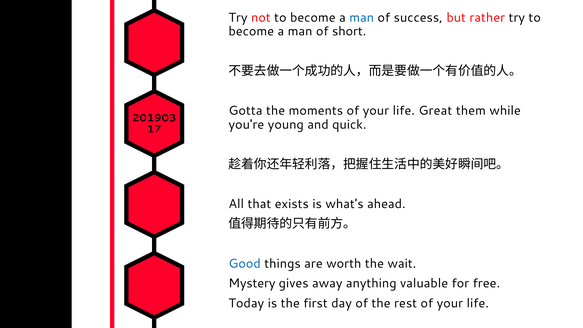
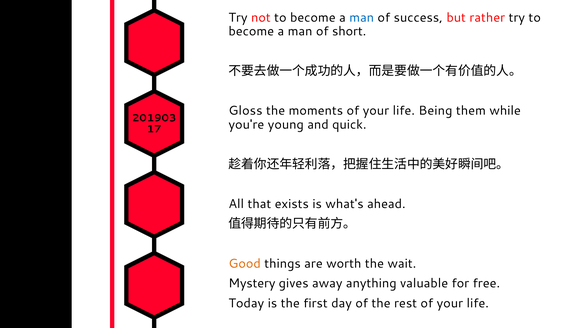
Gotta: Gotta -> Gloss (245, 111)
Great: Great -> Being (435, 111)
Good colour: blue -> orange (245, 263)
